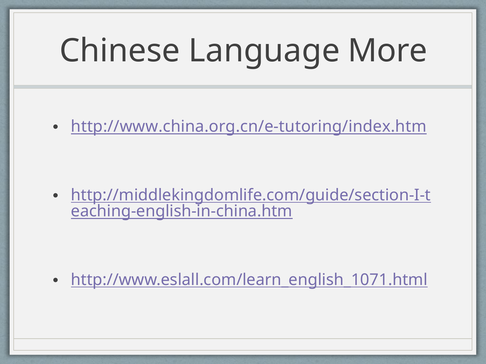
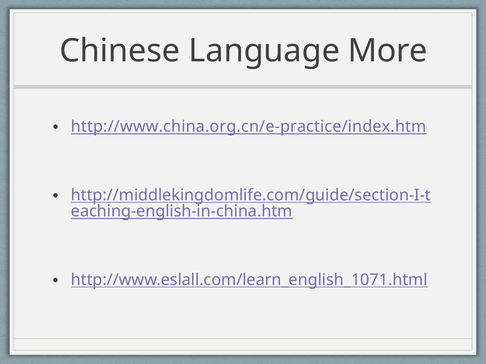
http://www.china.org.cn/e-tutoring/index.htm: http://www.china.org.cn/e-tutoring/index.htm -> http://www.china.org.cn/e-practice/index.htm (249, 127)
